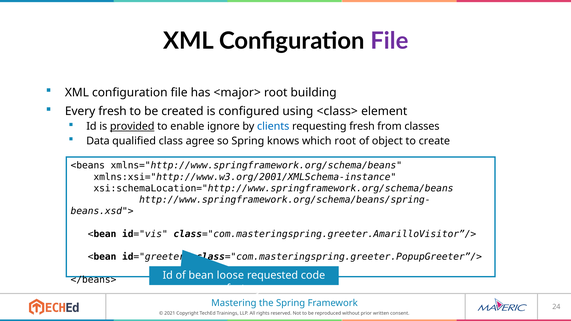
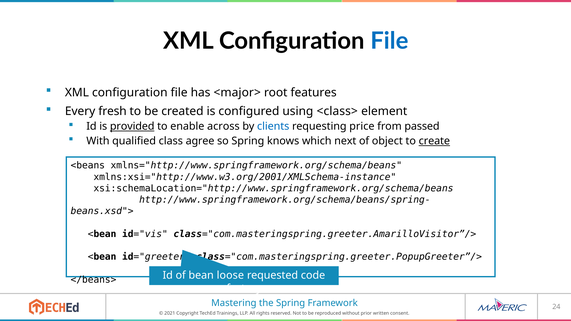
File colour: purple -> blue (389, 41)
building: building -> features (314, 92)
ignore: ignore -> across (223, 126)
requesting fresh: fresh -> price (362, 126)
classes: classes -> passed (422, 126)
Data: Data -> With (98, 141)
which root: root -> next (345, 141)
create underline: none -> present (434, 141)
